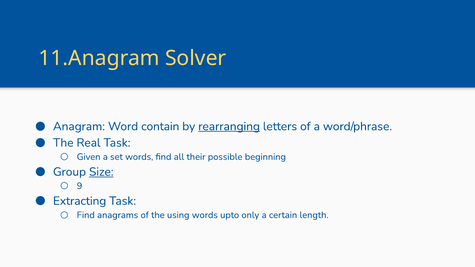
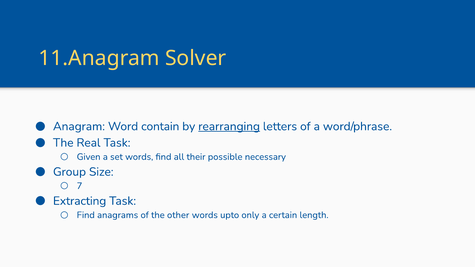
beginning: beginning -> necessary (265, 157)
Size underline: present -> none (101, 172)
9: 9 -> 7 (80, 186)
using: using -> other (178, 215)
